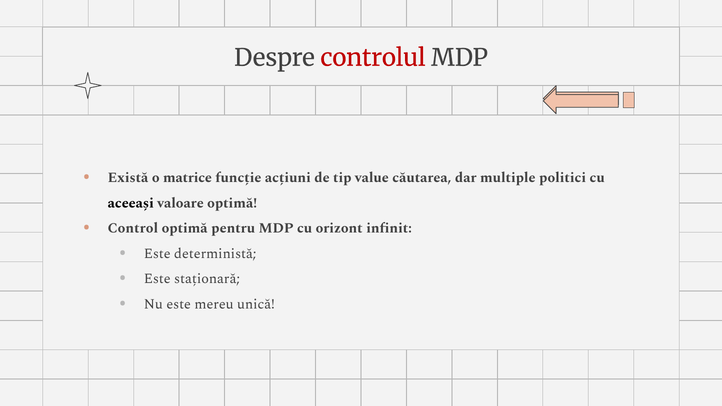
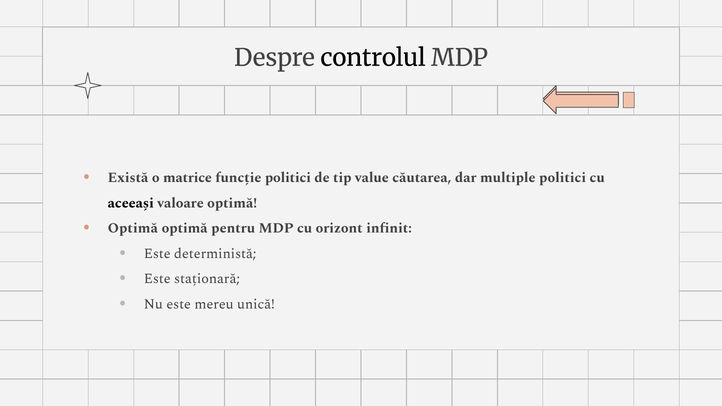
controlul colour: red -> black (373, 58)
funcție acțiuni: acțiuni -> politici (288, 178)
Control: Control -> Optimă (133, 228)
